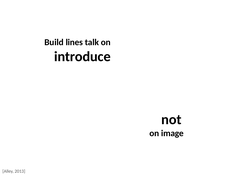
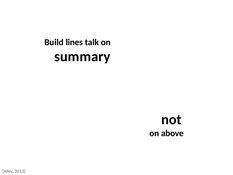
introduce: introduce -> summary (82, 57)
image: image -> above (172, 133)
